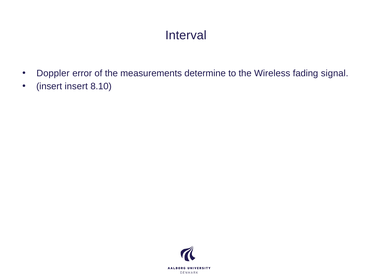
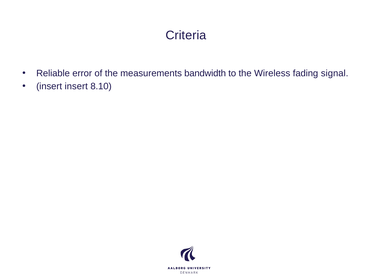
Interval: Interval -> Criteria (186, 35)
Doppler: Doppler -> Reliable (53, 73)
determine: determine -> bandwidth (205, 73)
